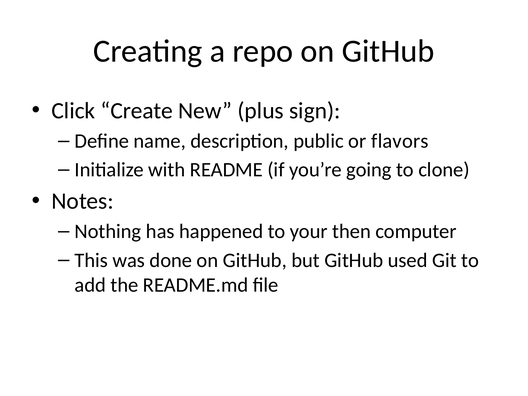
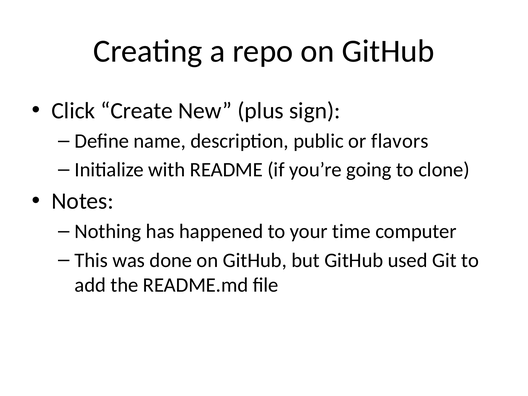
then: then -> time (351, 231)
